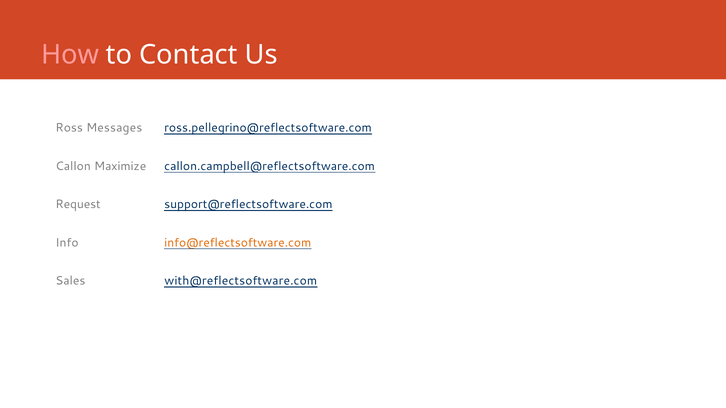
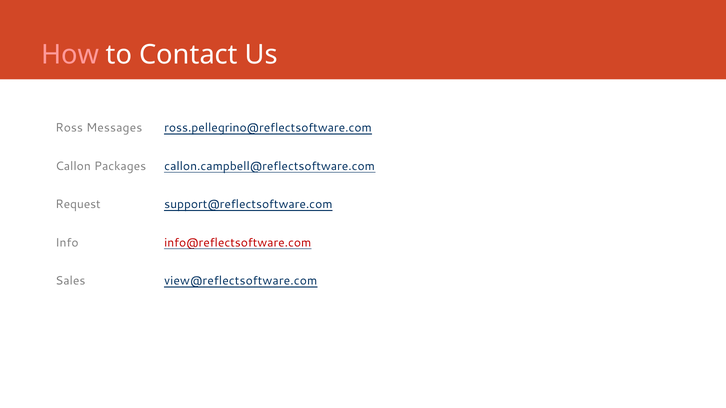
Maximize: Maximize -> Packages (120, 166)
info@reflectsoftware.com colour: orange -> red (238, 243)
with@reflectsoftware.com: with@reflectsoftware.com -> view@reflectsoftware.com (241, 281)
